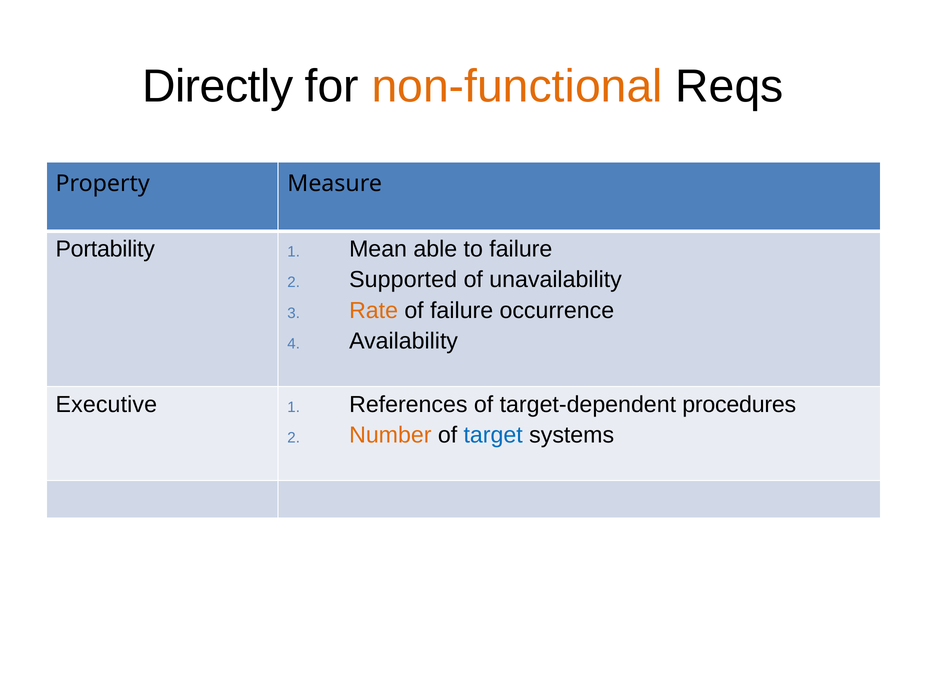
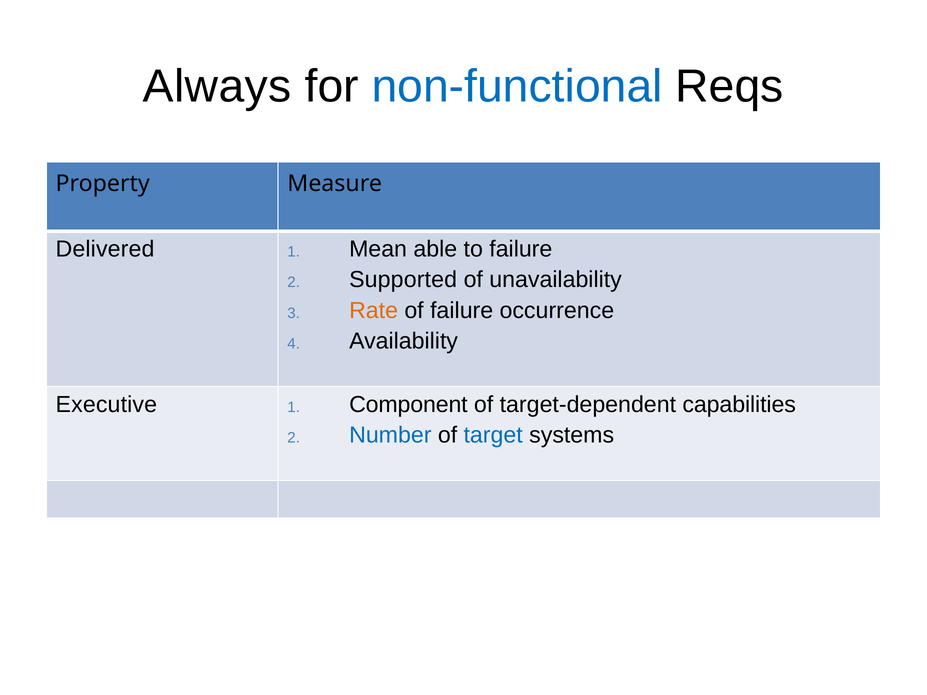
Directly: Directly -> Always (217, 87)
non-functional colour: orange -> blue (517, 87)
Portability: Portability -> Delivered (105, 249)
References: References -> Component (408, 405)
procedures: procedures -> capabilities (739, 405)
Number colour: orange -> blue (390, 435)
